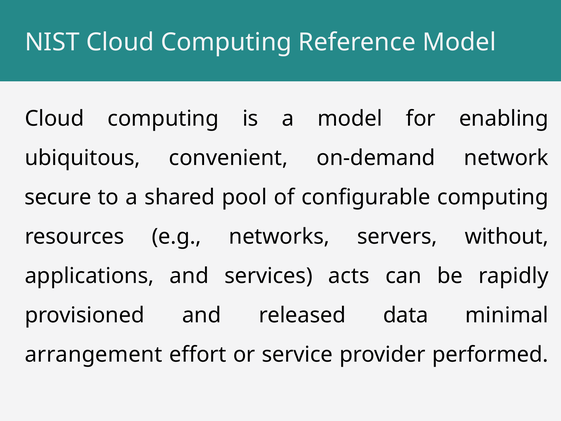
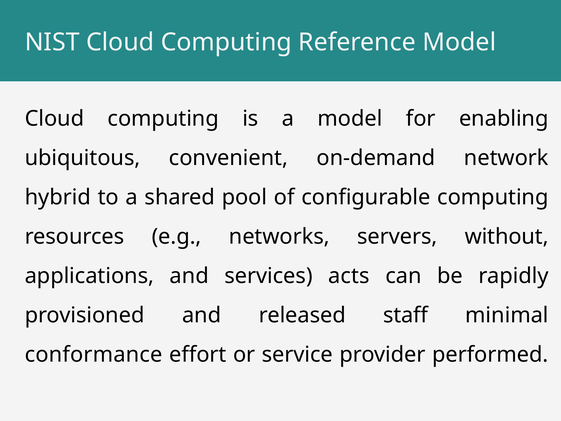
secure: secure -> hybrid (58, 197)
data: data -> staff (406, 315)
arrangement: arrangement -> conformance (94, 354)
